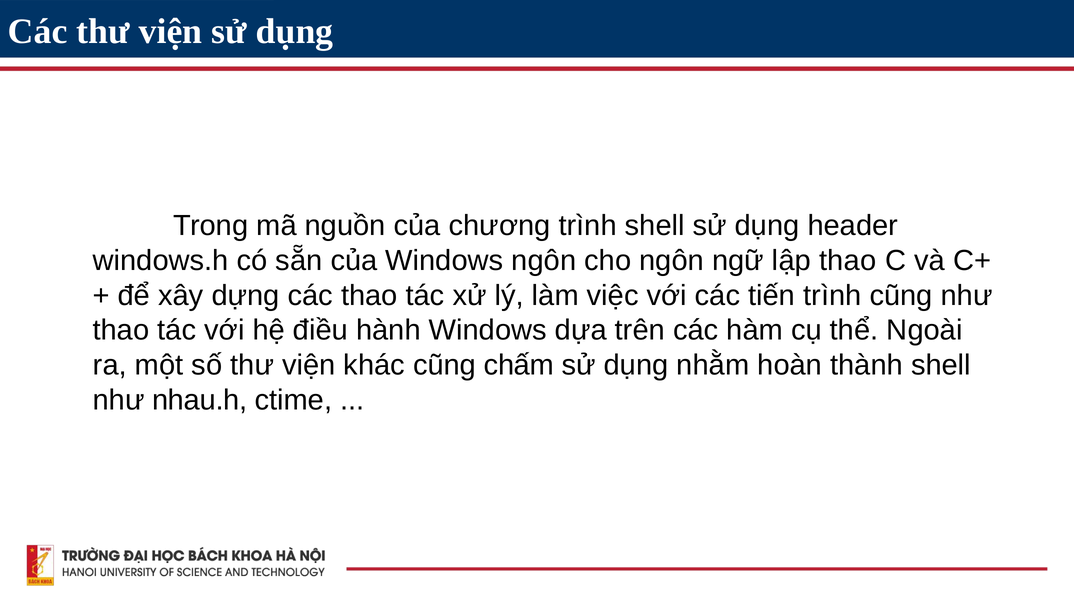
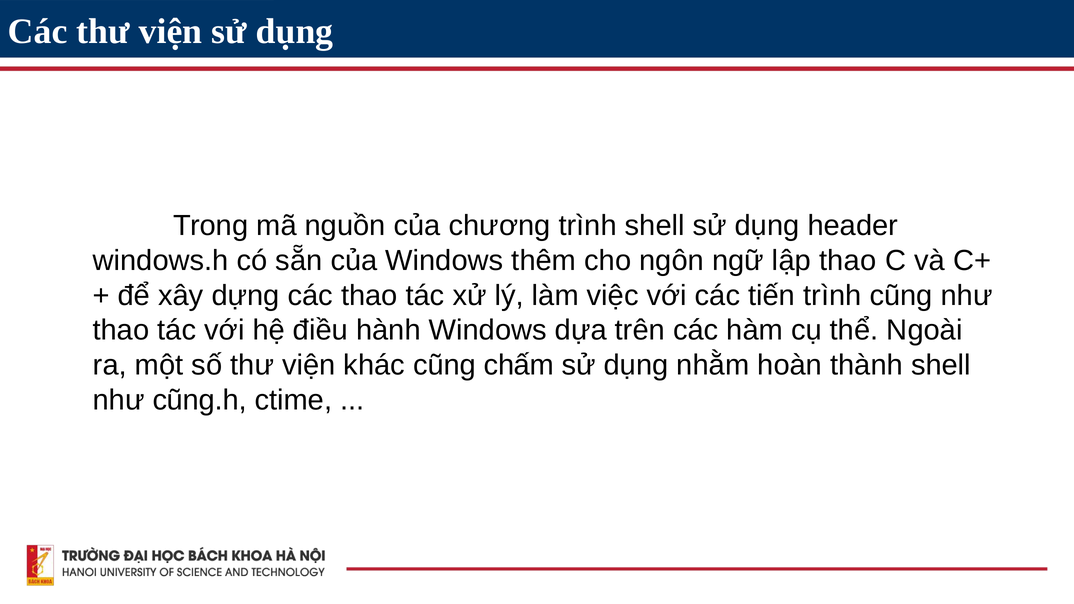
Windows ngôn: ngôn -> thêm (544, 261)
nhau.h: nhau.h -> cũng.h (200, 400)
